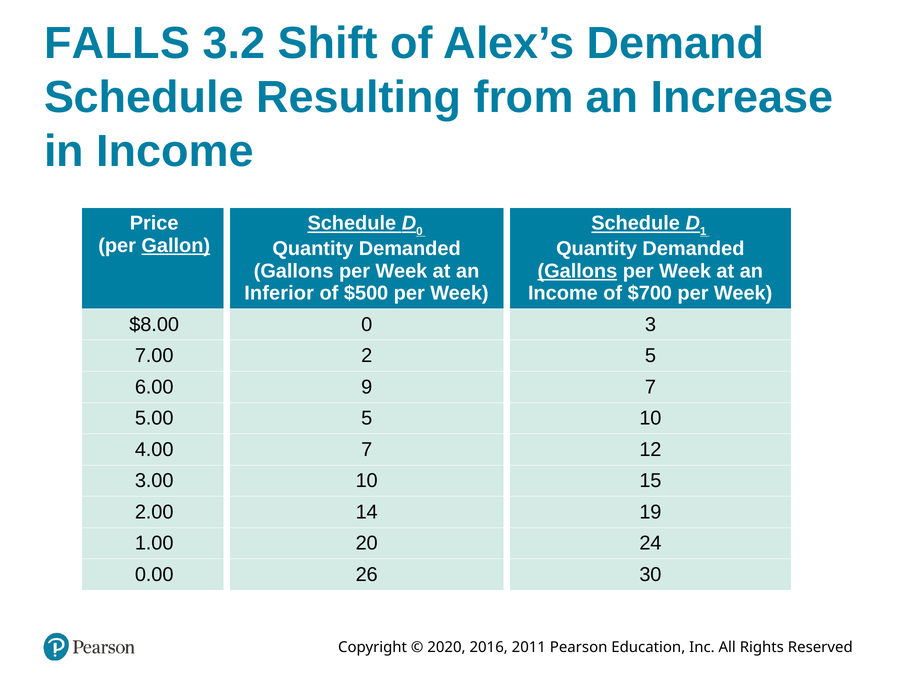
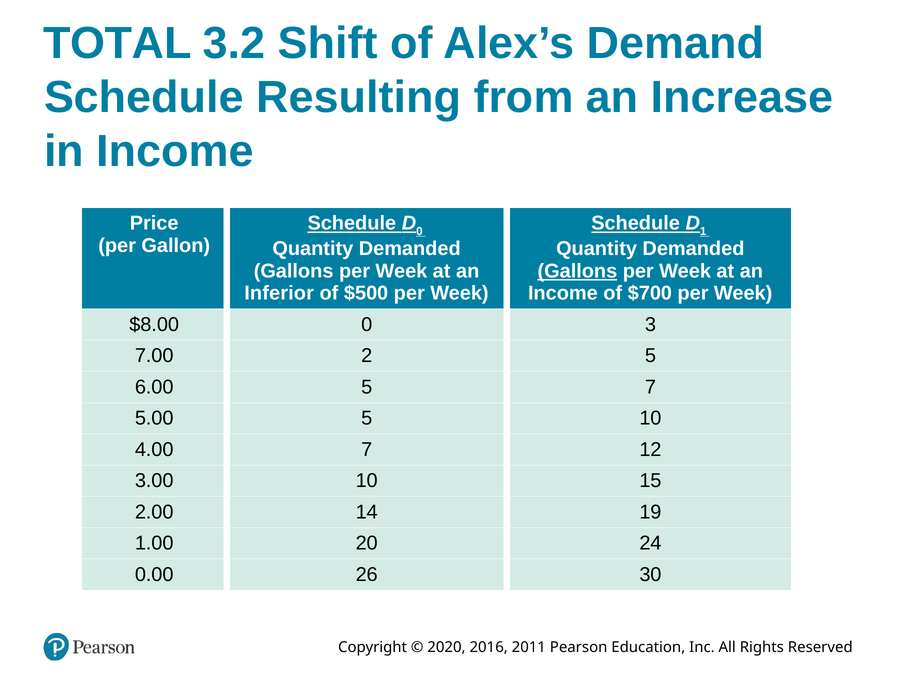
FALLS: FALLS -> TOTAL (117, 43)
Gallon underline: present -> none (176, 246)
6.00 9: 9 -> 5 (367, 387)
